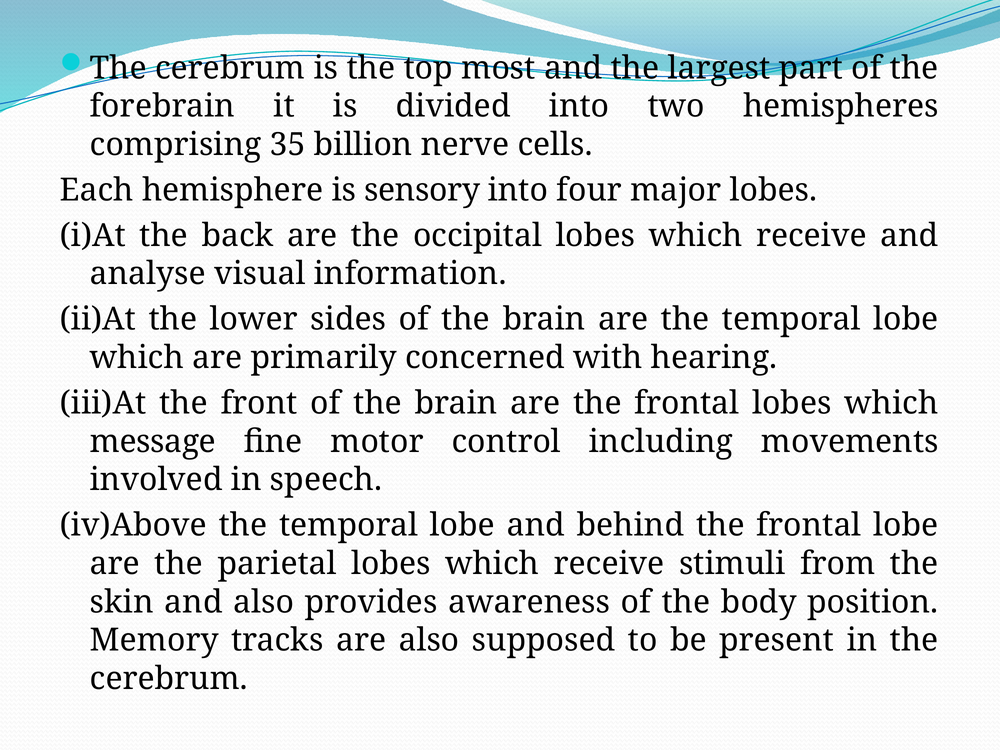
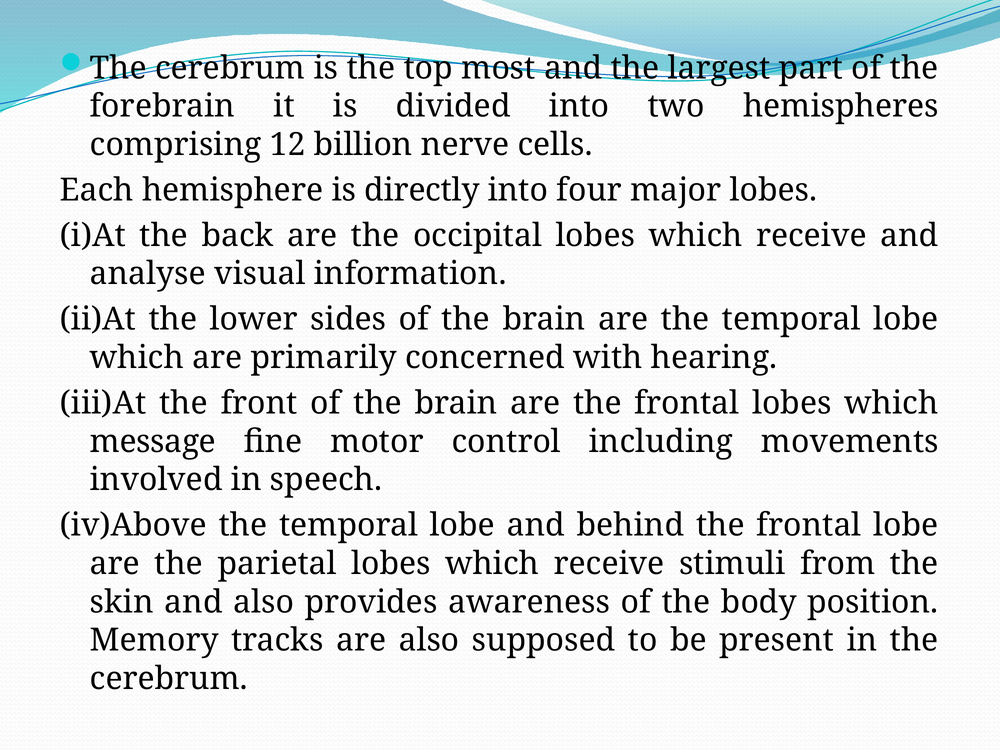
35: 35 -> 12 (288, 145)
sensory: sensory -> directly (422, 190)
